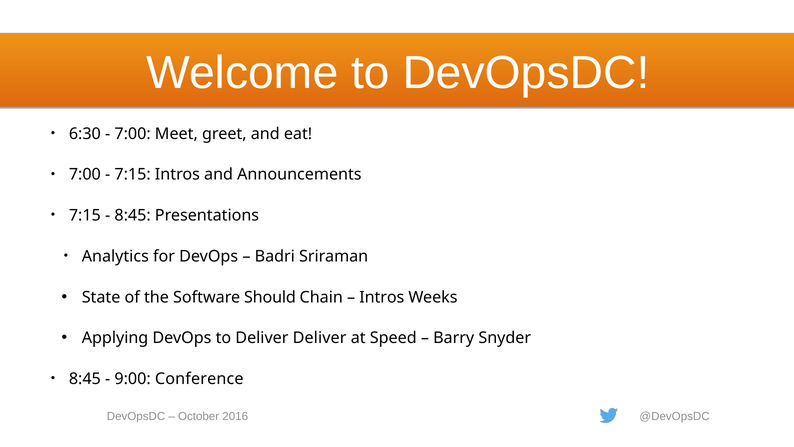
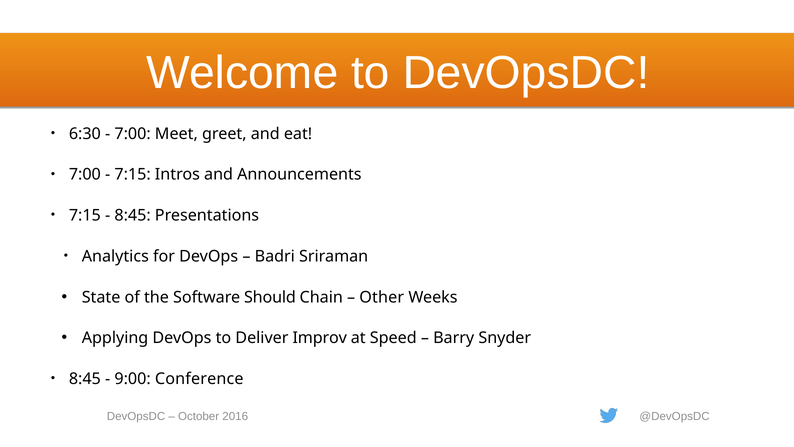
Intros: Intros -> Other (382, 297)
Deliver Deliver: Deliver -> Improv (320, 338)
